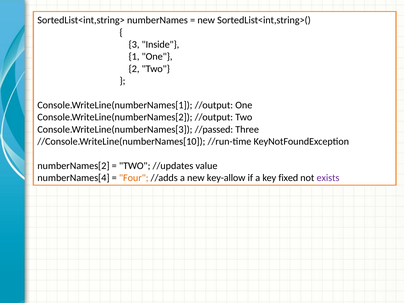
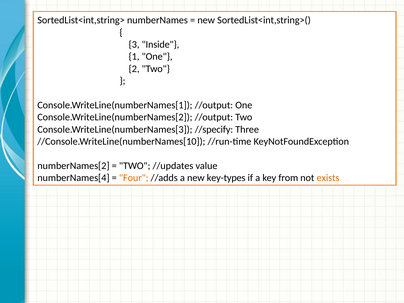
//passed: //passed -> //specify (214, 129)
key-allow: key-allow -> key-types (226, 178)
fixed: fixed -> from (288, 178)
exists colour: purple -> orange (328, 178)
